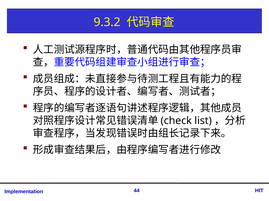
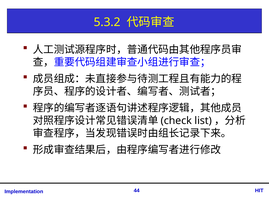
9.3.2: 9.3.2 -> 5.3.2 (107, 22)
